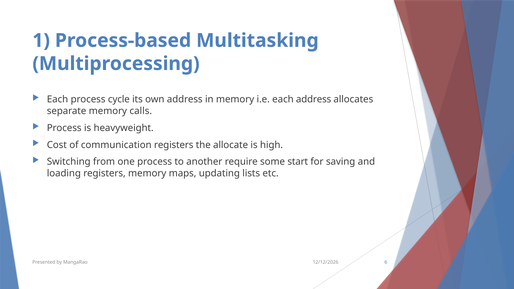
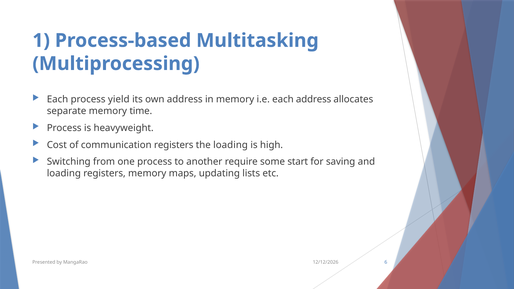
cycle: cycle -> yield (119, 99)
calls: calls -> time (141, 111)
the allocate: allocate -> loading (231, 145)
